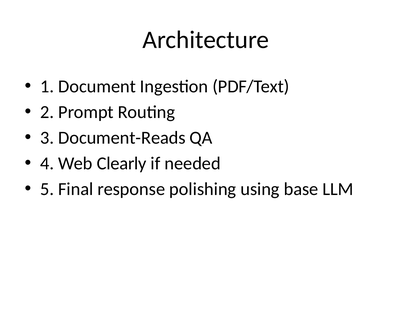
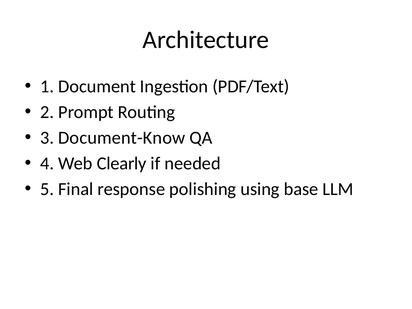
Document-Reads: Document-Reads -> Document-Know (122, 138)
